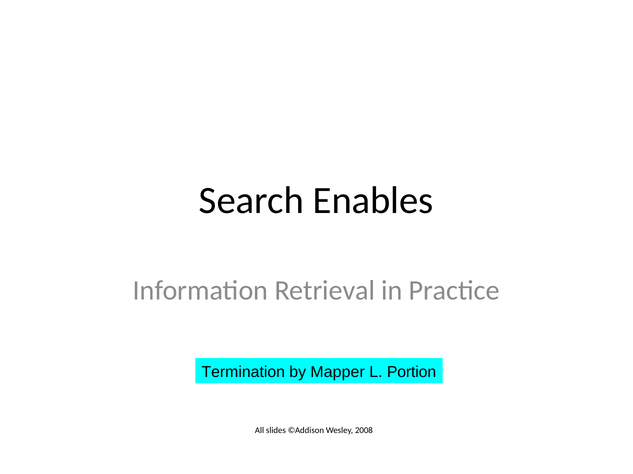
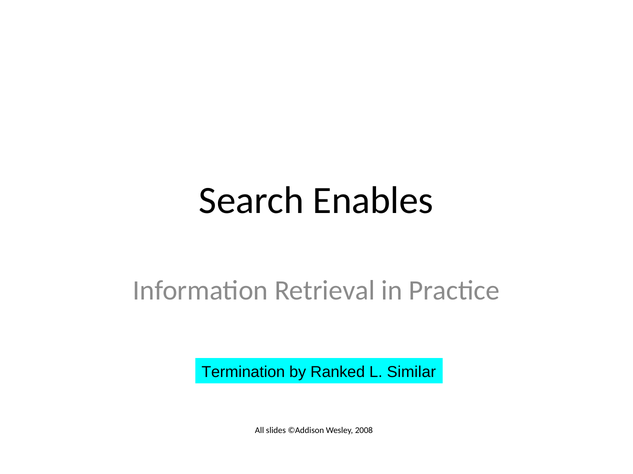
Mapper: Mapper -> Ranked (338, 372)
Portion: Portion -> Similar (411, 372)
